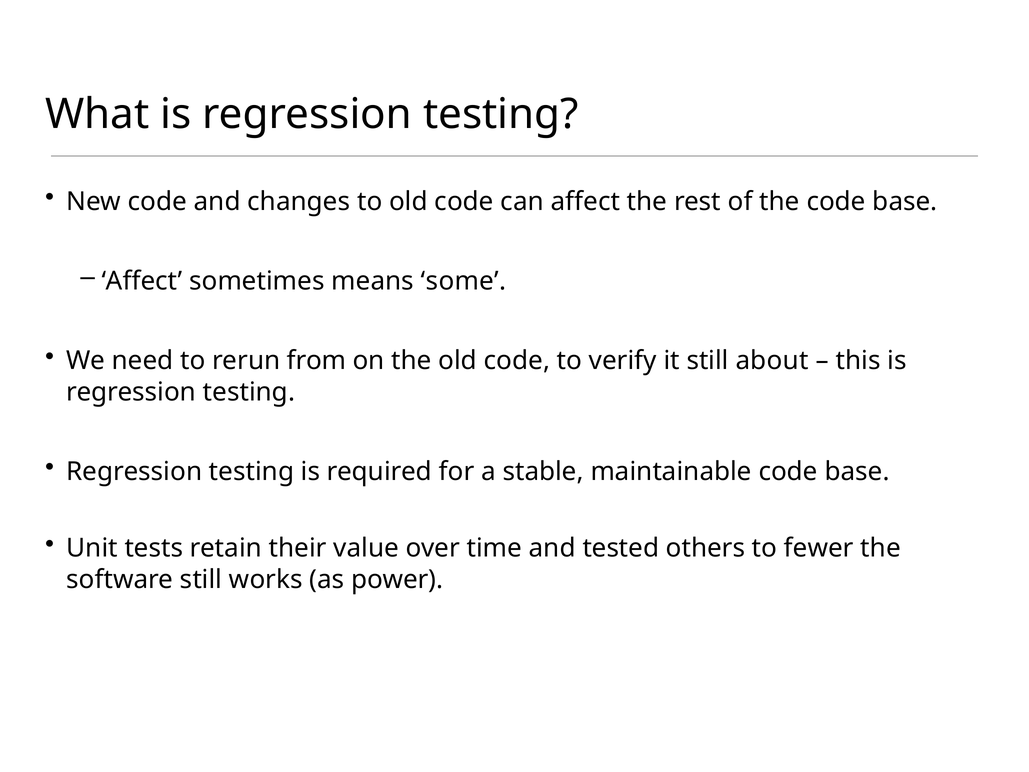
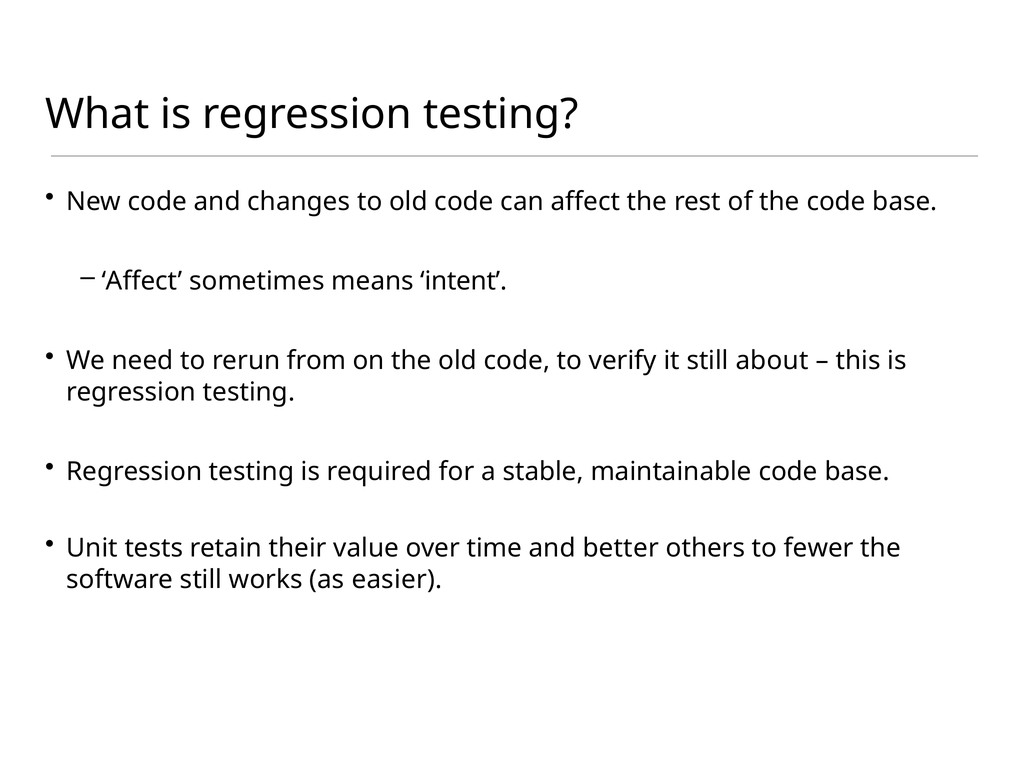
some: some -> intent (464, 281)
tested: tested -> better (621, 548)
power: power -> easier (397, 579)
